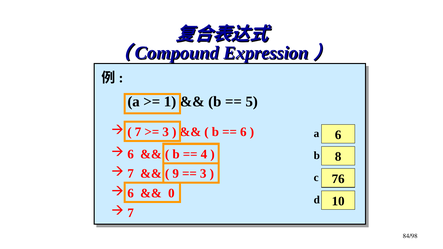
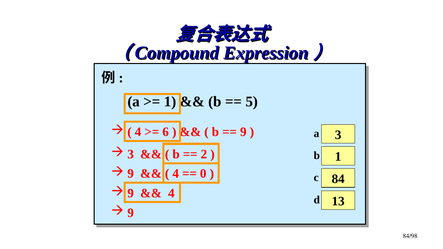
7: 7 -> 4 (138, 132)
3: 3 -> 6 (166, 132)
6: 6 -> 9 (243, 132)
a 6: 6 -> 3 (338, 135)
6: 6 -> 3 (131, 154)
4: 4 -> 2 (204, 154)
b 8: 8 -> 1 (338, 157)
7: 7 -> 9 (131, 174)
9: 9 -> 4 (176, 174)
3: 3 -> 0 (203, 174)
76: 76 -> 84 (338, 179)
6: 6 -> 9 (131, 194)
0: 0 -> 4 (171, 194)
10: 10 -> 13 (338, 201)
7: 7 -> 9 (131, 213)
